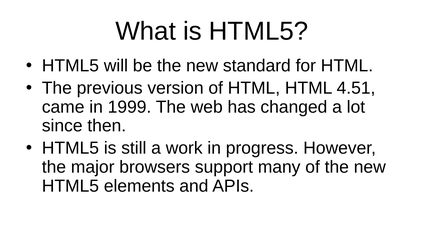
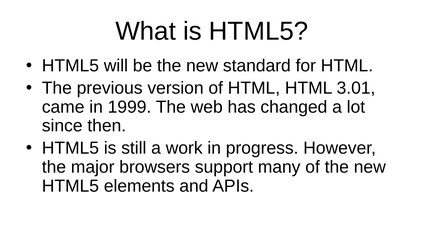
4.51: 4.51 -> 3.01 (356, 88)
